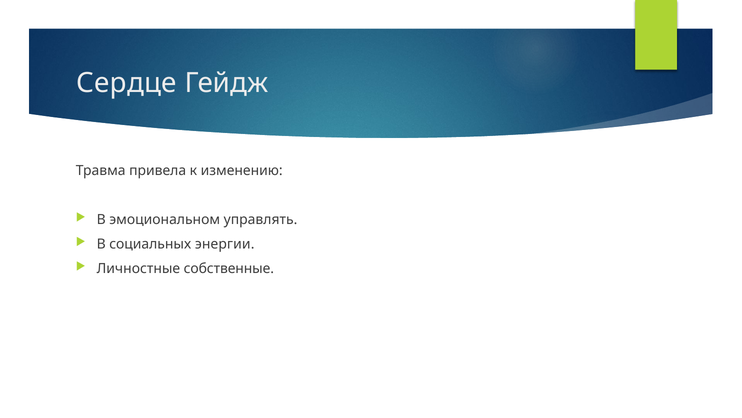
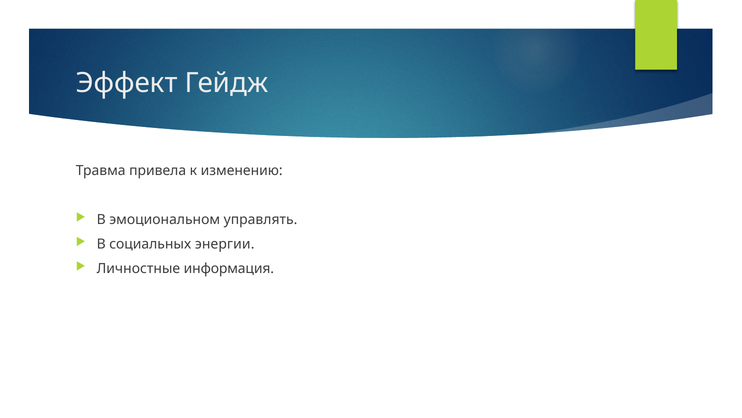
Сердце: Сердце -> Эффект (127, 83)
собственные: собственные -> информация (229, 268)
